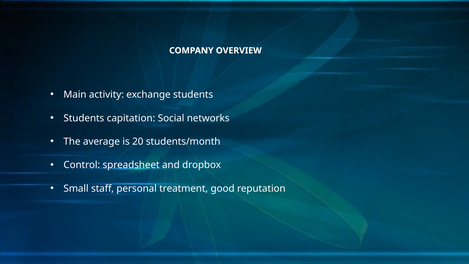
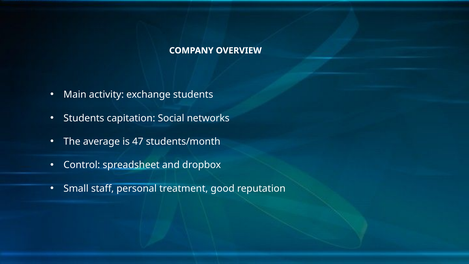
20: 20 -> 47 (138, 142)
